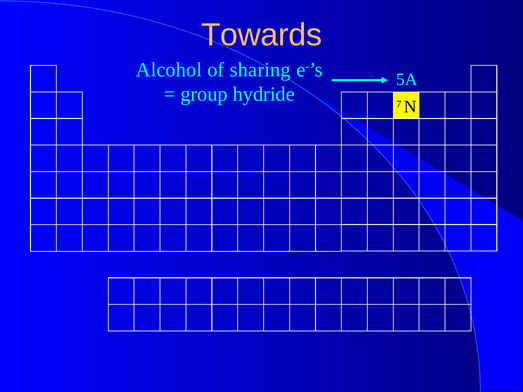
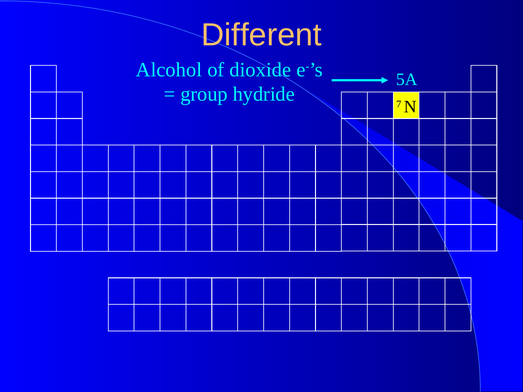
Towards: Towards -> Different (261, 35)
sharing: sharing -> dioxide (260, 70)
